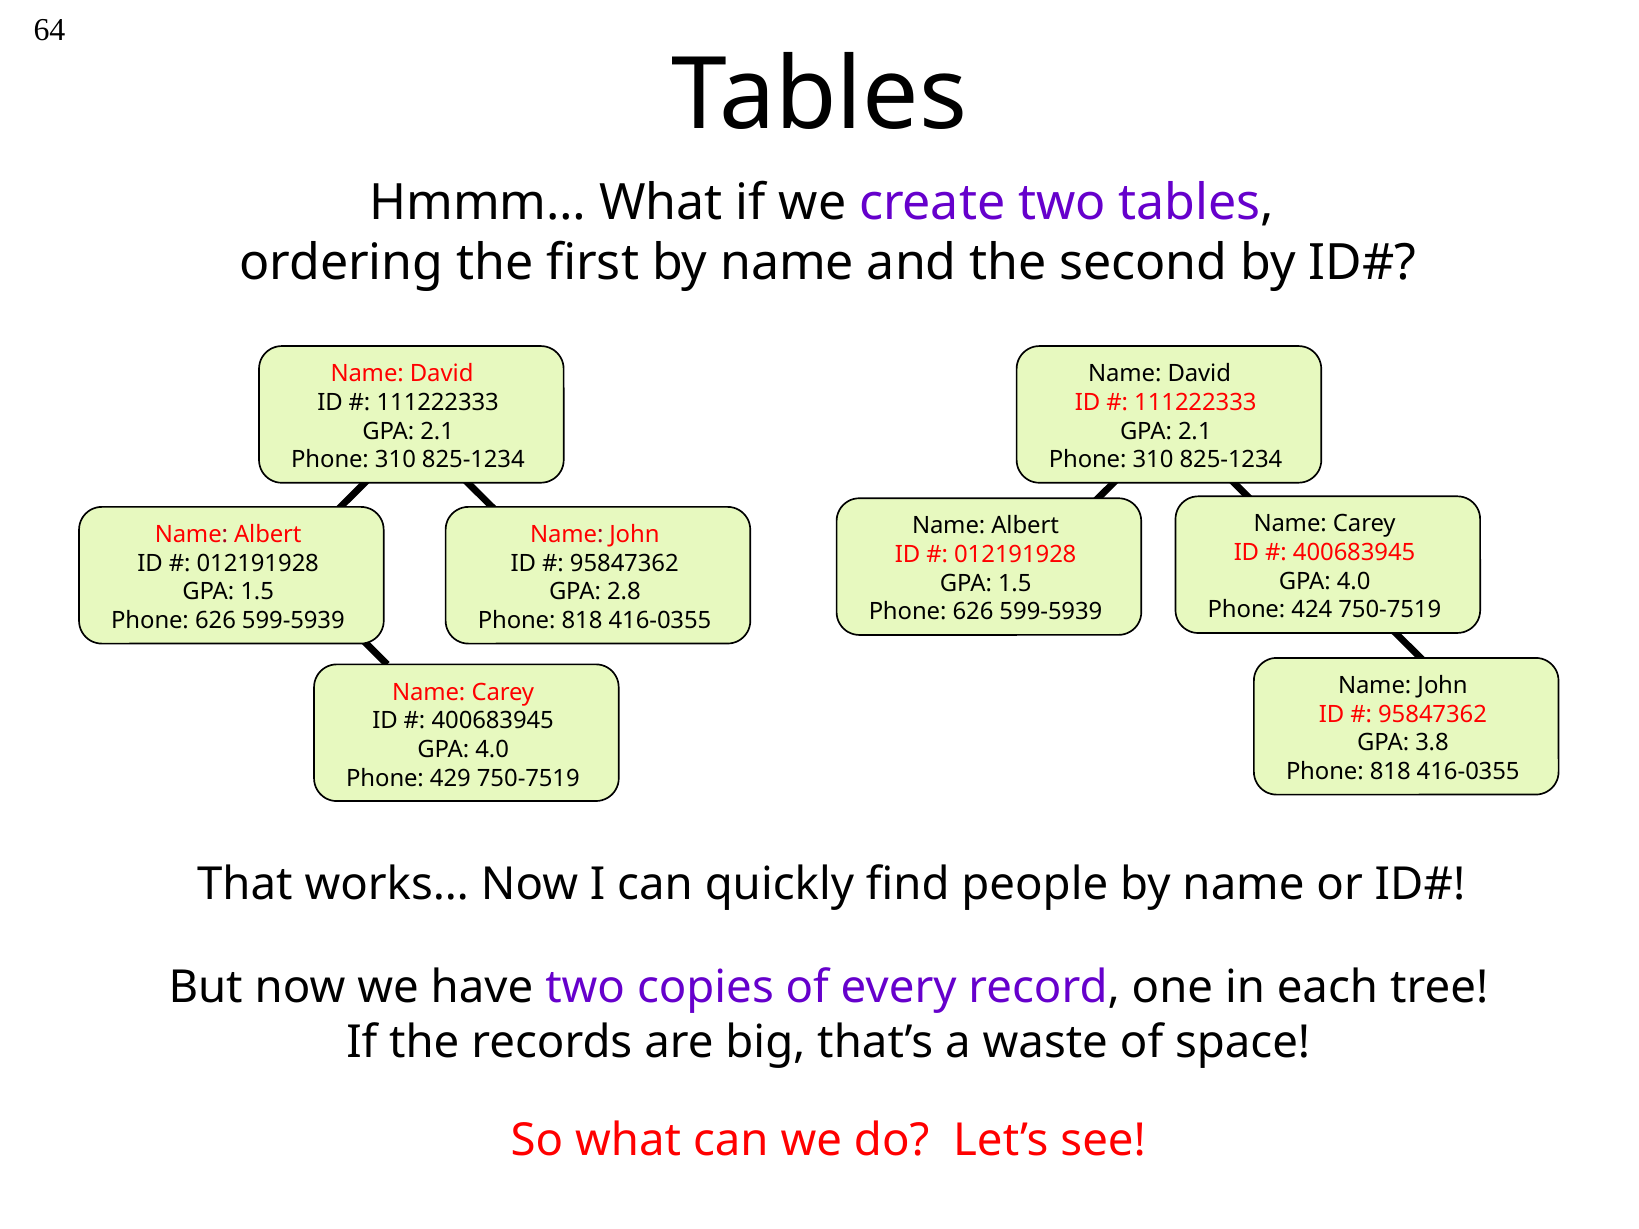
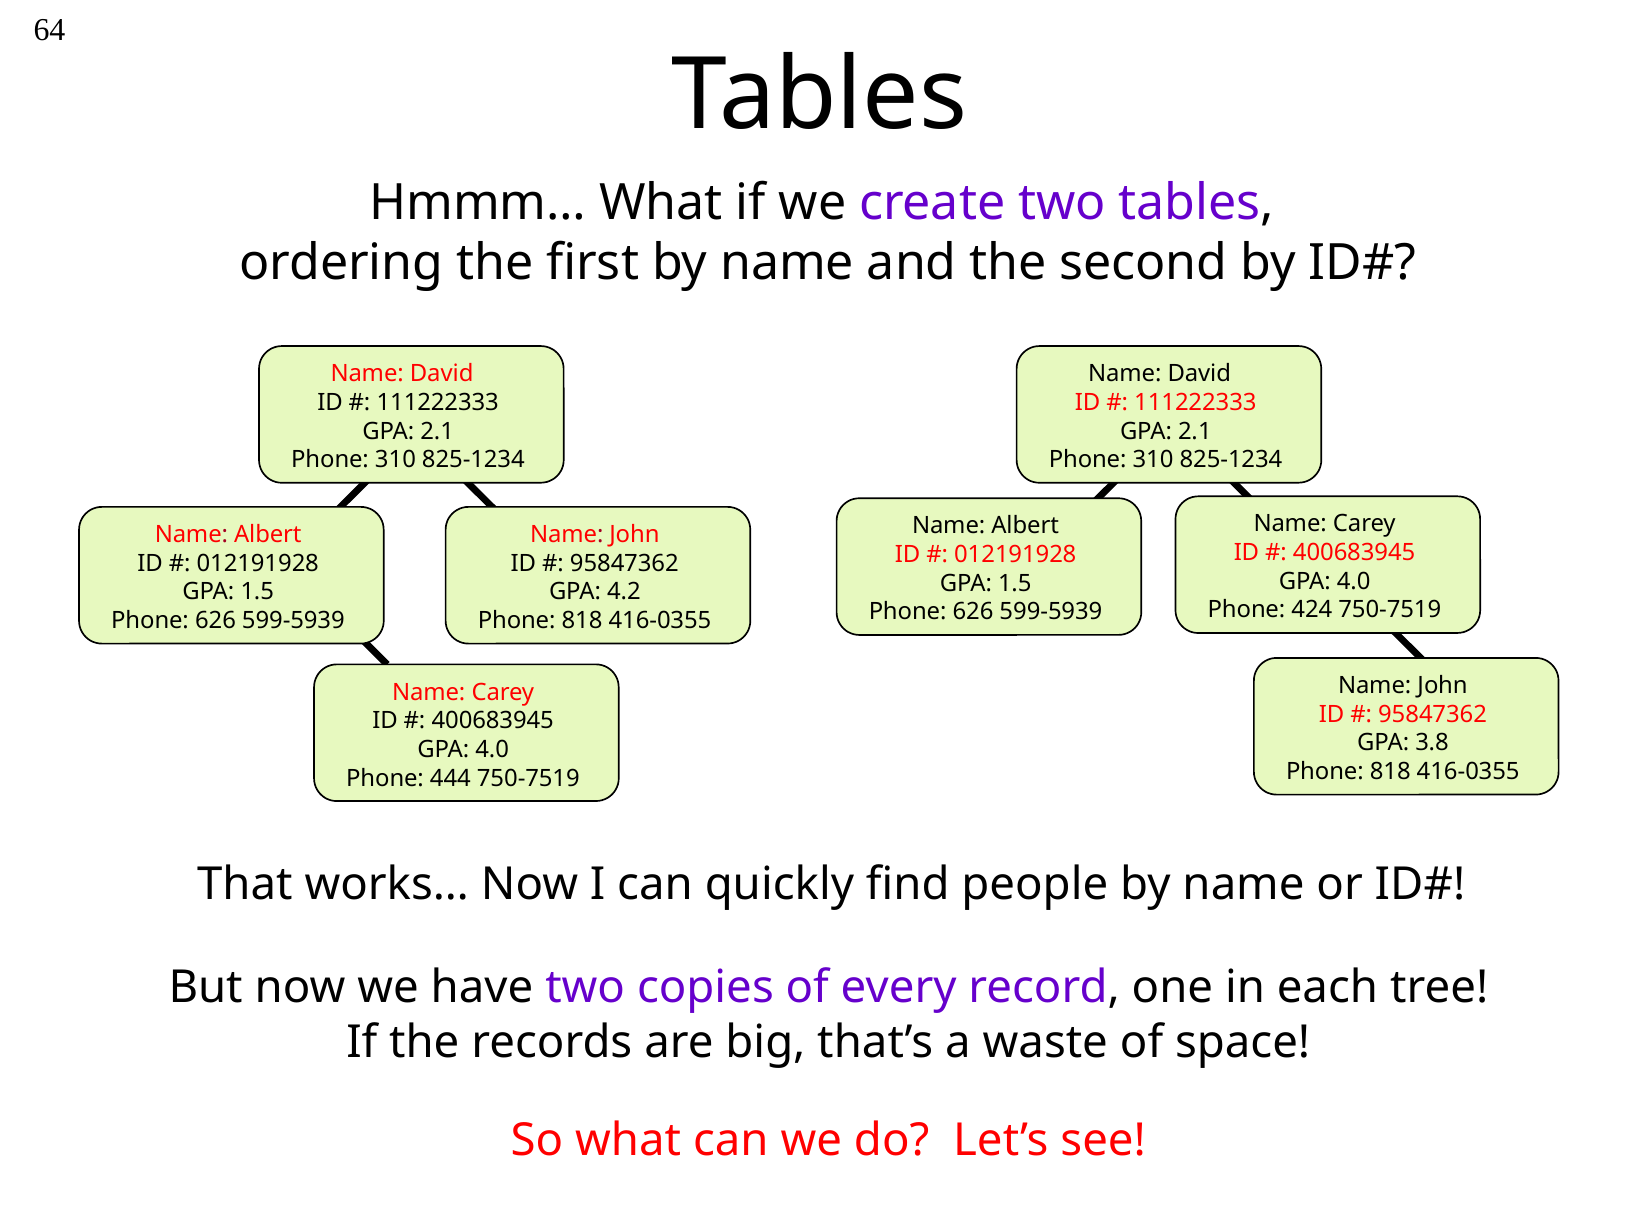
2.8: 2.8 -> 4.2 (624, 592)
429: 429 -> 444 (450, 778)
